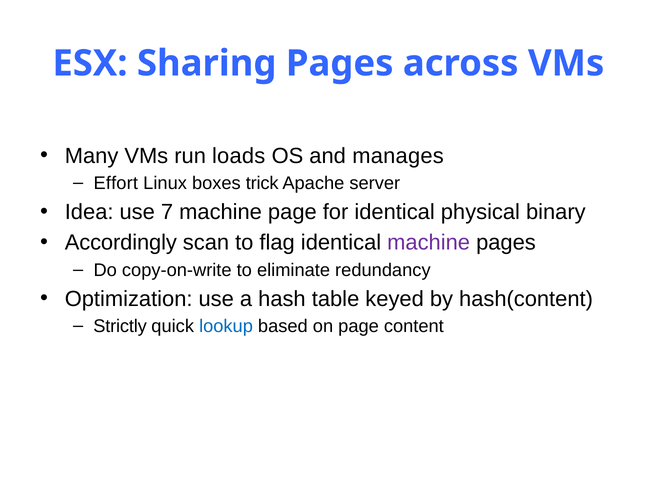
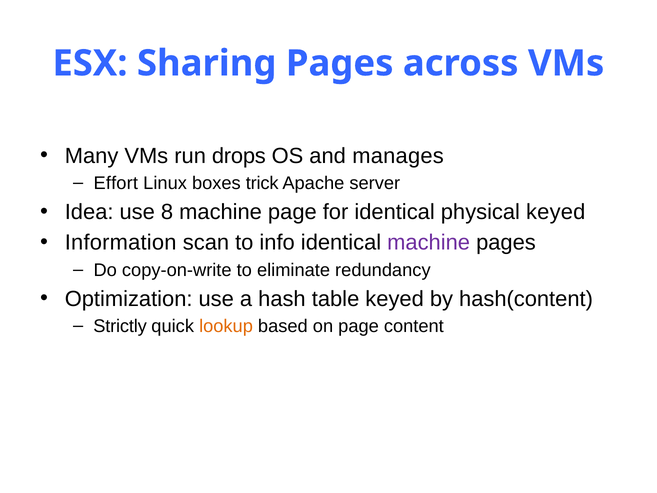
loads: loads -> drops (239, 156)
7: 7 -> 8 (167, 212)
physical binary: binary -> keyed (556, 212)
Accordingly: Accordingly -> Information (121, 243)
flag: flag -> info (277, 243)
lookup colour: blue -> orange (226, 326)
